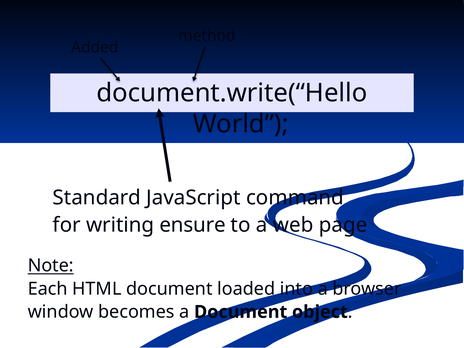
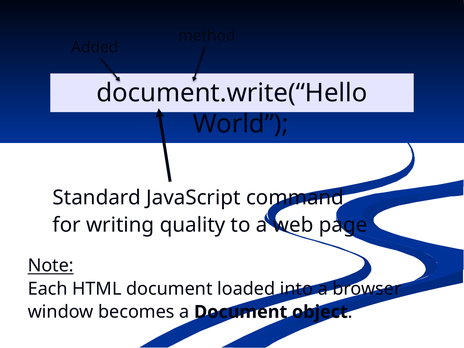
ensure: ensure -> quality (192, 225)
